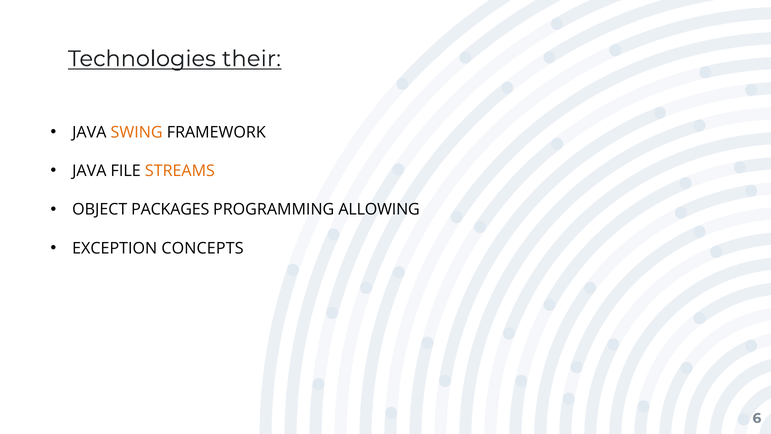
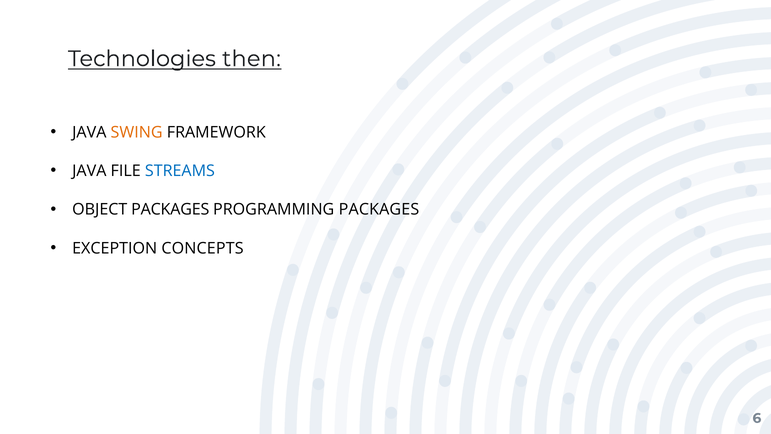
their: their -> then (252, 59)
STREAMS colour: orange -> blue (180, 171)
PROGRAMMING ALLOWING: ALLOWING -> PACKAGES (379, 210)
